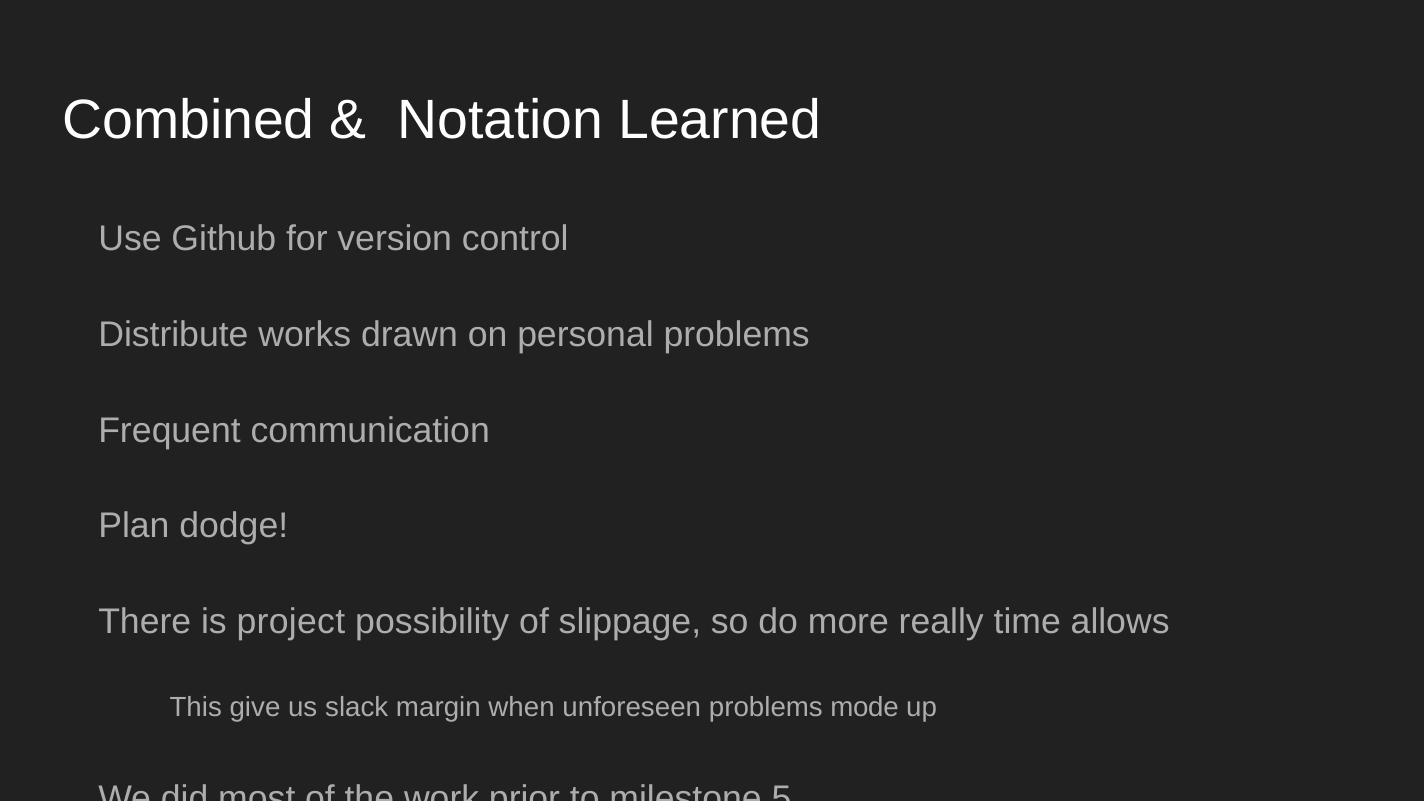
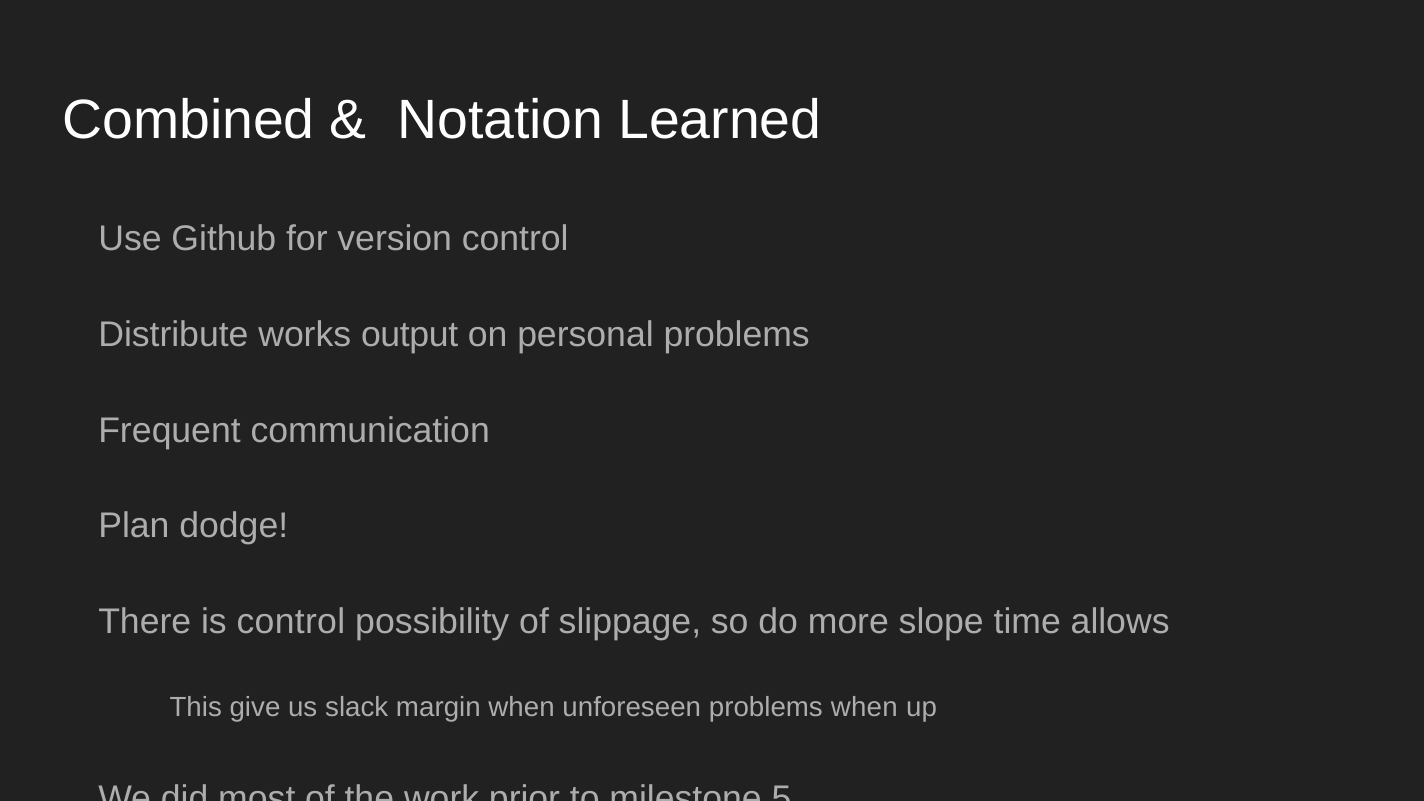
drawn: drawn -> output (410, 335)
is project: project -> control (291, 622)
really: really -> slope (941, 622)
problems mode: mode -> when (864, 707)
